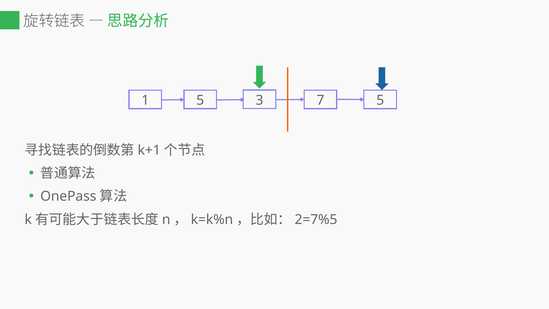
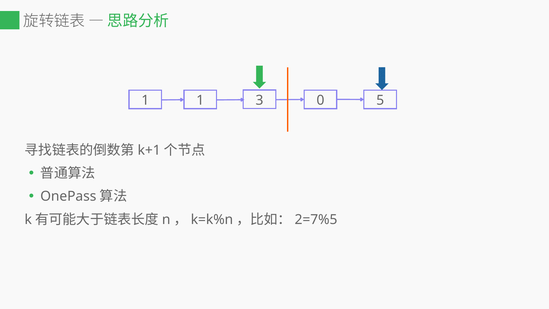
1 5: 5 -> 1 (200, 100)
7: 7 -> 0 (320, 100)
